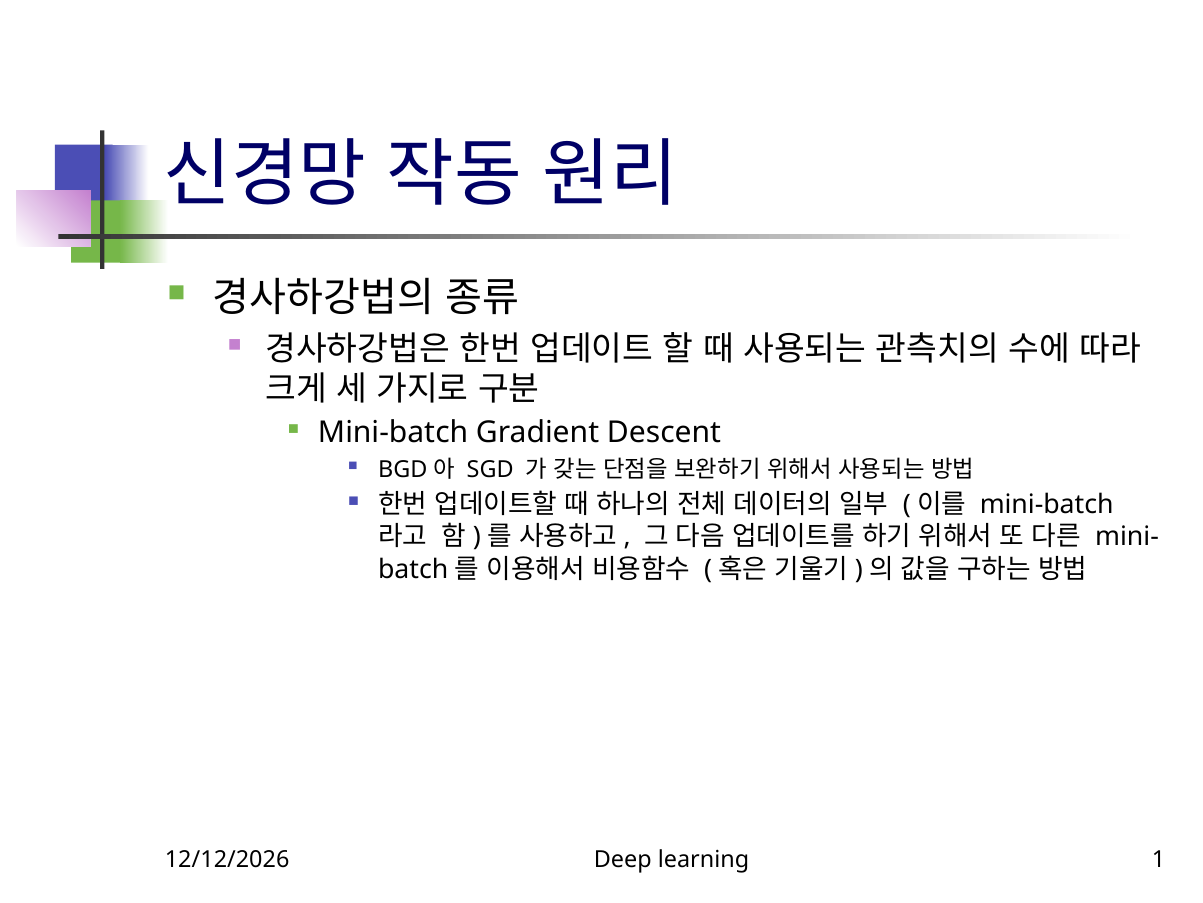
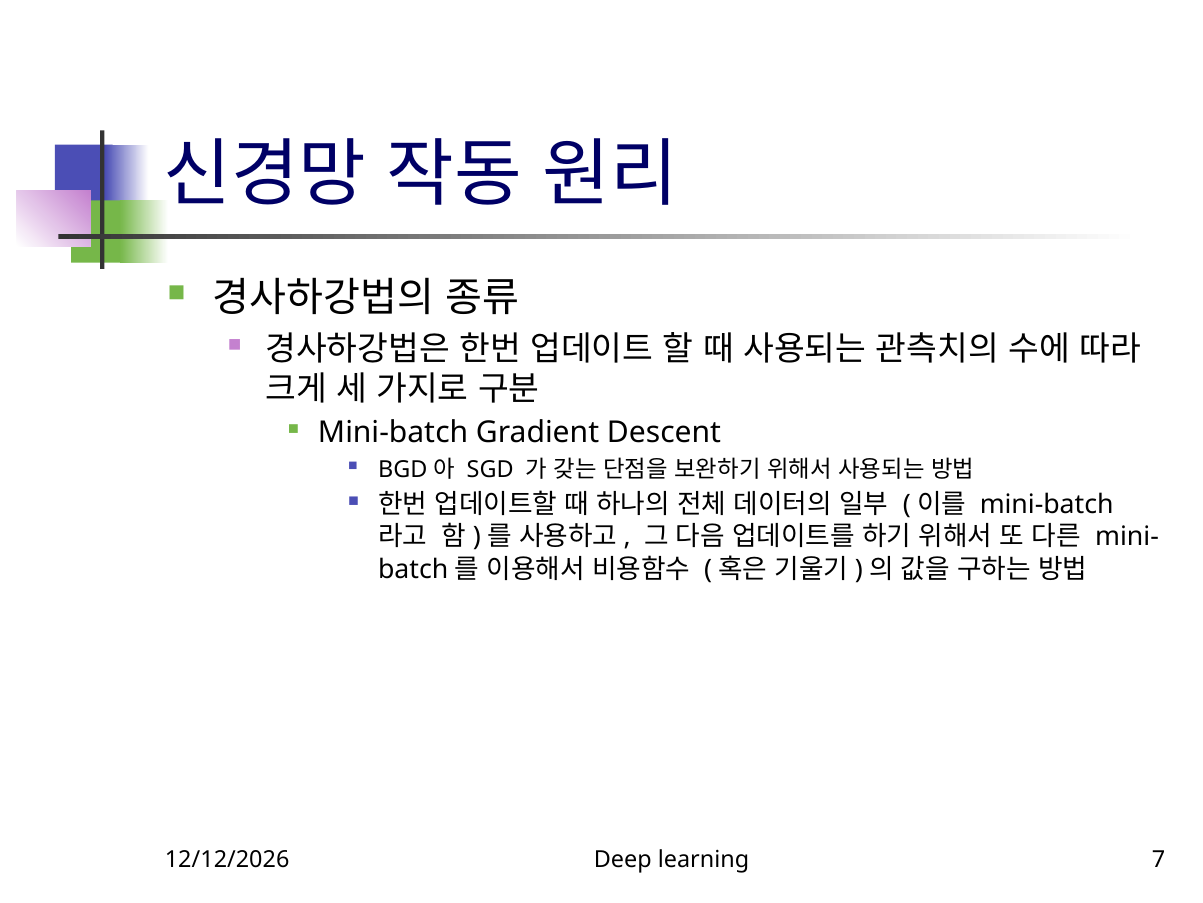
1: 1 -> 7 (1159, 859)
